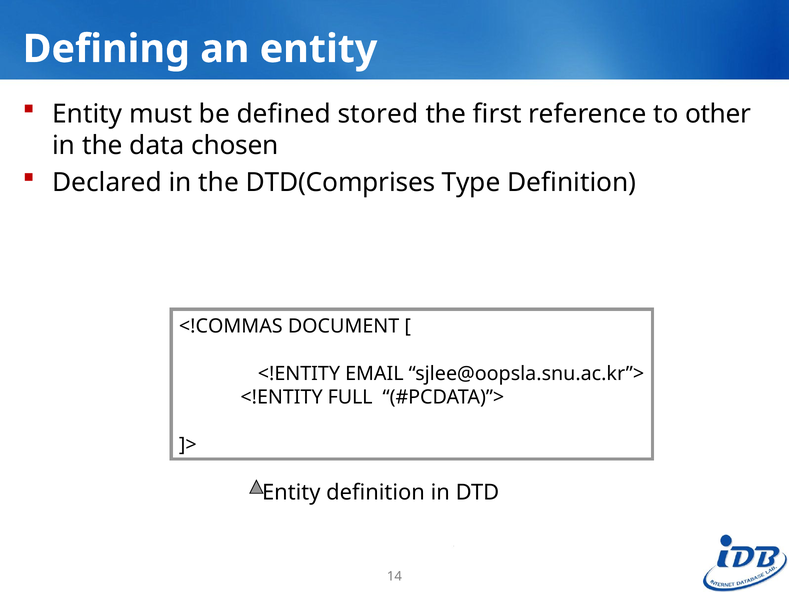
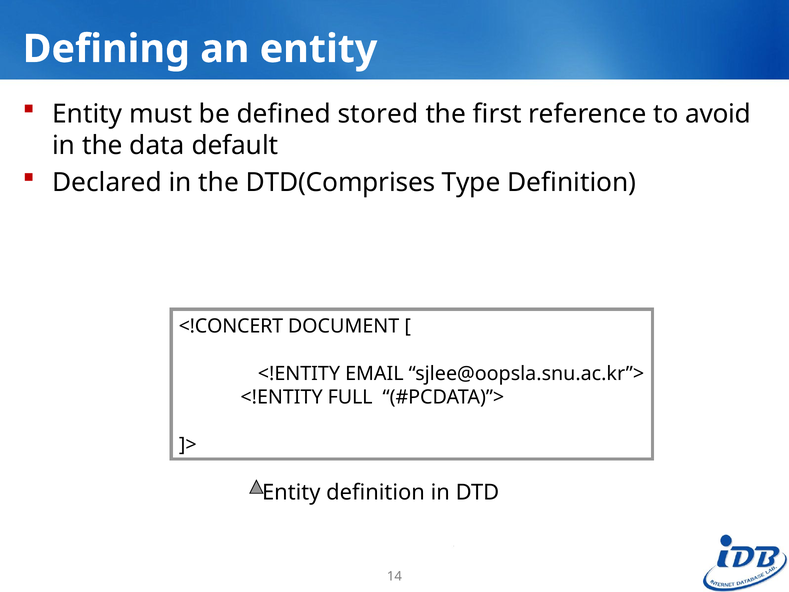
other: other -> avoid (718, 114)
chosen: chosen -> default (235, 146)
<!COMMAS: <!COMMAS -> <!CONCERT (231, 326)
